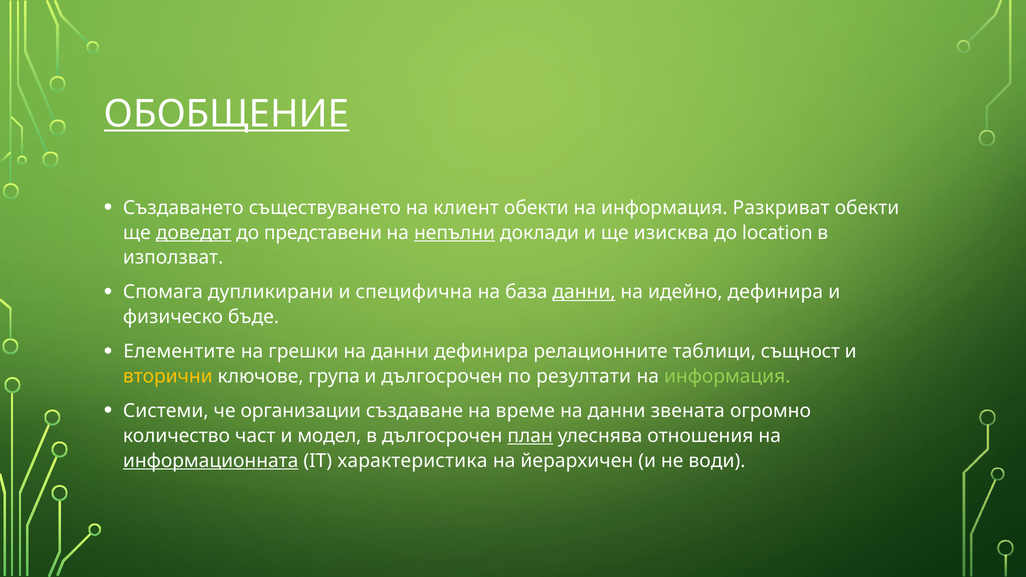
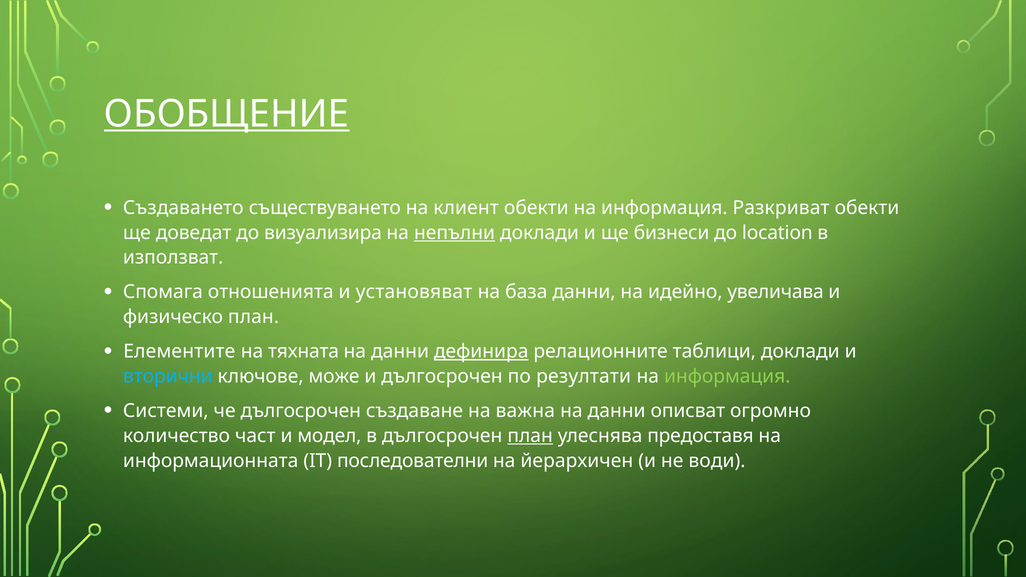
доведат underline: present -> none (194, 233)
представени: представени -> визуализира (323, 233)
изисква: изисква -> бизнеси (672, 233)
дупликирани: дупликирани -> отношенията (271, 292)
специфична: специфична -> установяват (414, 292)
данни underline: present -> none (584, 292)
идейно дефинира: дефинира -> увеличава (776, 292)
физическо бъде: бъде -> план (254, 317)
грешки: грешки -> тяхната (304, 352)
дефинира underline: none -> present (481, 352)
таблици същност: същност -> доклади (800, 352)
вторични colour: yellow -> light blue (168, 376)
група: група -> може (334, 376)
че организации: организации -> дългосрочен (301, 411)
време: време -> важна (525, 411)
звената: звената -> описват (688, 411)
отношения: отношения -> предоставя (700, 436)
информационната underline: present -> none (211, 461)
характеристика: характеристика -> последователни (413, 461)
